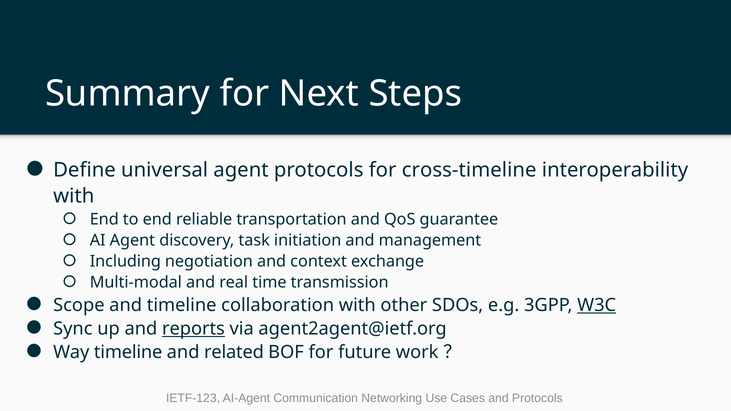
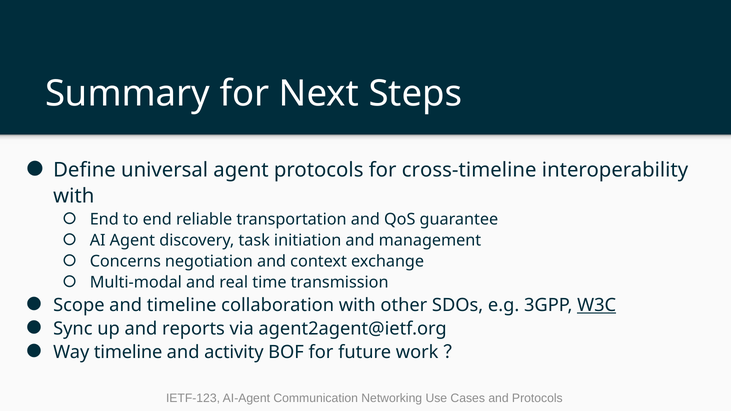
Including: Including -> Concerns (125, 262)
reports underline: present -> none (193, 329)
related: related -> activity (234, 352)
